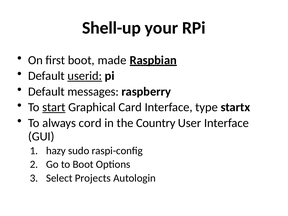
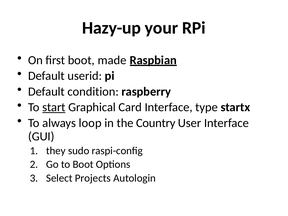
Shell-up: Shell-up -> Hazy-up (112, 28)
userid underline: present -> none (85, 76)
messages: messages -> condition (93, 92)
cord: cord -> loop (90, 123)
hazy: hazy -> they (56, 151)
